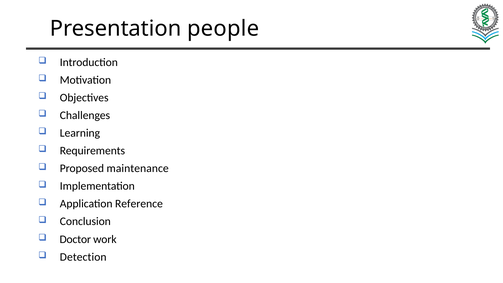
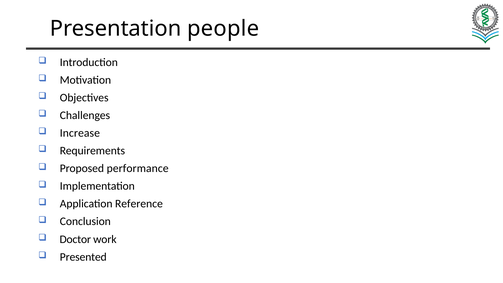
Learning: Learning -> Increase (80, 133)
maintenance: maintenance -> performance (138, 168)
Detection: Detection -> Presented (83, 257)
